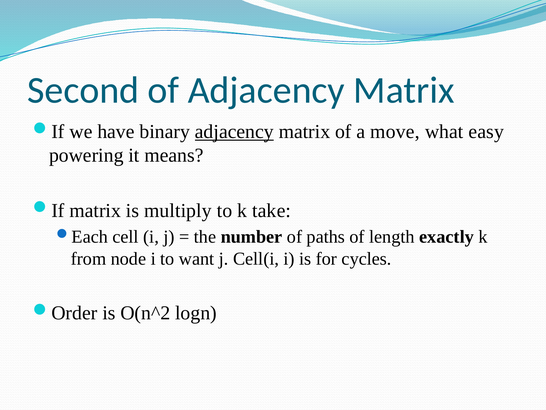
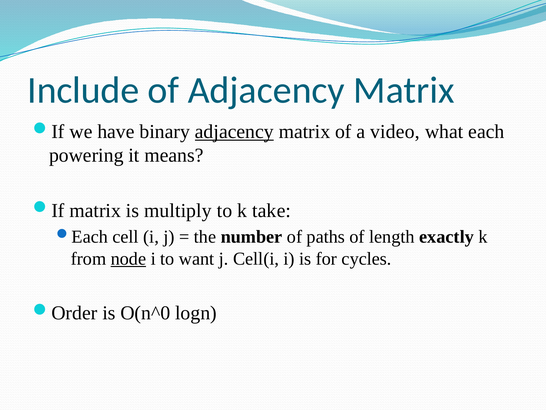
Second: Second -> Include (83, 90)
move: move -> video (395, 131)
easy: easy -> each (486, 131)
node underline: none -> present (128, 258)
O(n^2: O(n^2 -> O(n^0 (145, 313)
